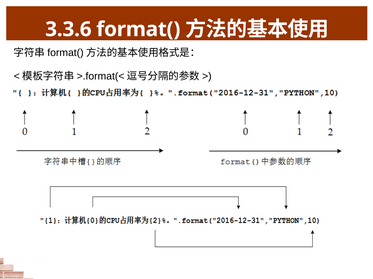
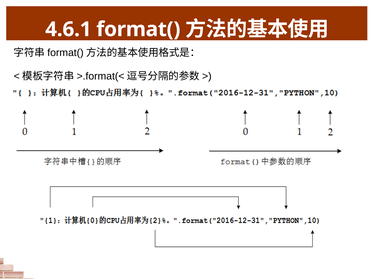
3.3.6: 3.3.6 -> 4.6.1 (68, 29)
